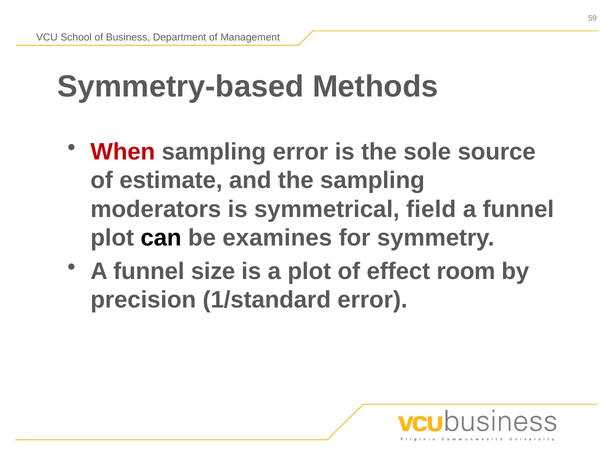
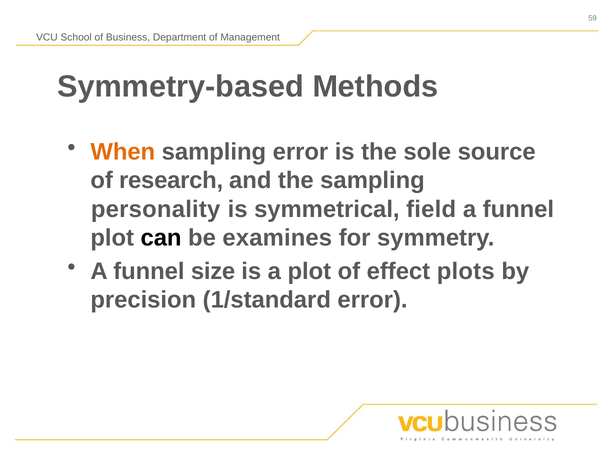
When colour: red -> orange (123, 152)
estimate: estimate -> research (171, 180)
moderators: moderators -> personality (156, 209)
room: room -> plots (466, 271)
